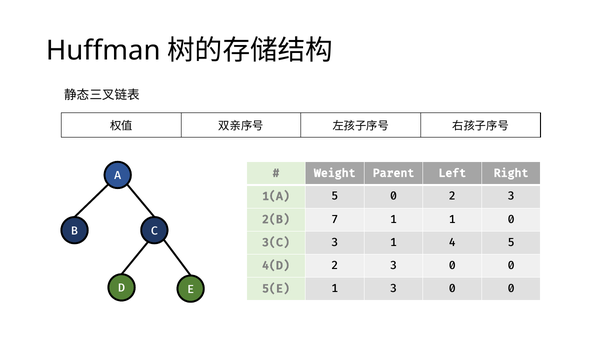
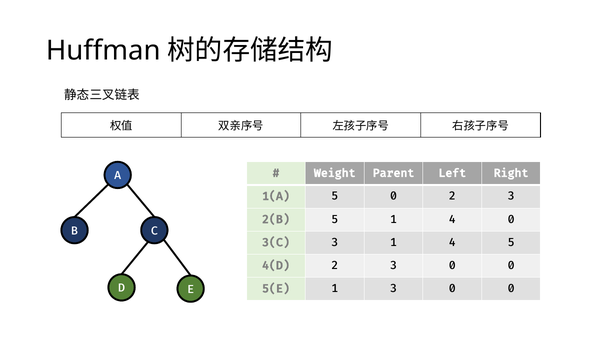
2(B 7: 7 -> 5 (335, 219)
1: 1 -> 4 (452, 219)
